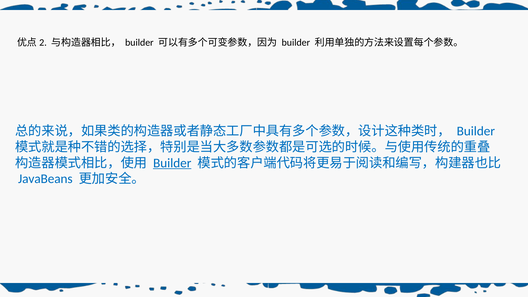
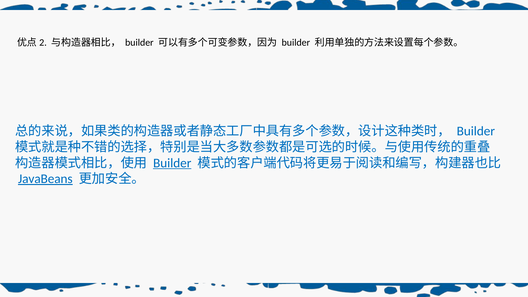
JavaBeans underline: none -> present (45, 179)
